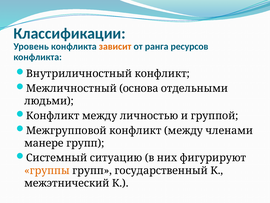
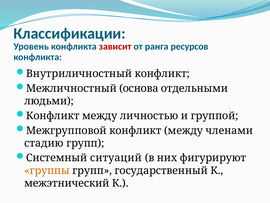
зависит colour: orange -> red (115, 46)
манере: манере -> стадию (44, 143)
ситуацию: ситуацию -> ситуаций (116, 158)
